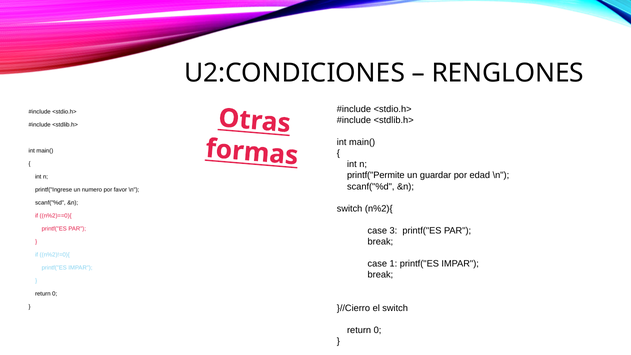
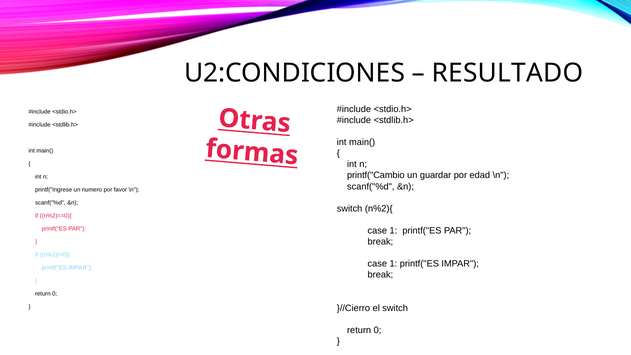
RENGLONES: RENGLONES -> RESULTADO (508, 73)
printf("Permite: printf("Permite -> printf("Cambio (376, 175)
3: 3 -> 1 (393, 231)
